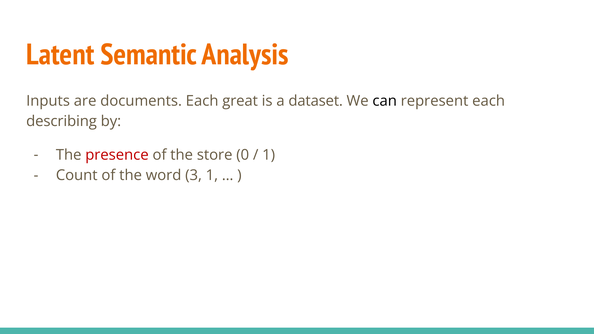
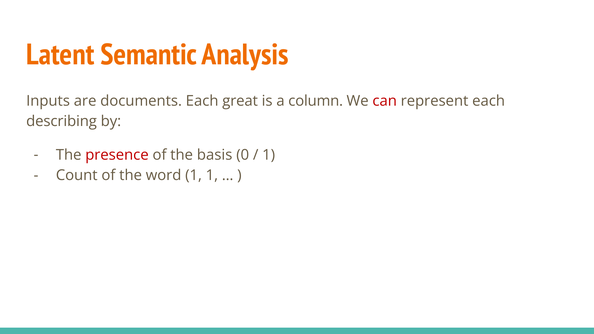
dataset: dataset -> column (316, 101)
can colour: black -> red (385, 101)
store: store -> basis (215, 155)
word 3: 3 -> 1 (194, 175)
